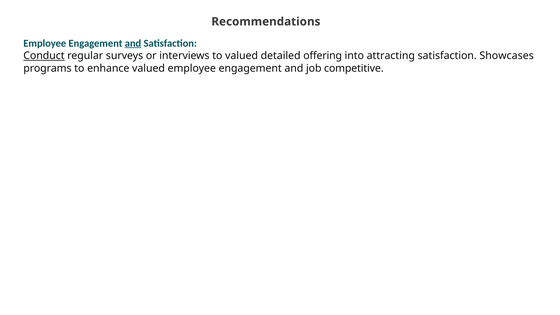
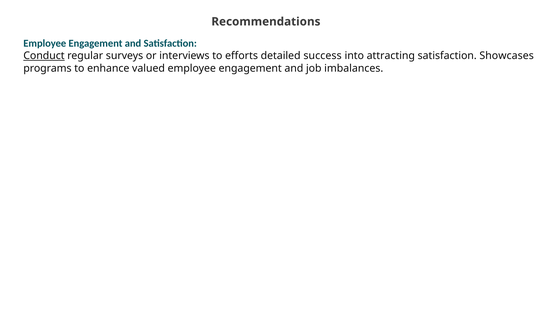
and underline: present -> none (133, 43)
to valued: valued -> efforts (242, 56)
offering: offering -> success (323, 56)
competitive: competitive -> imbalances (354, 68)
